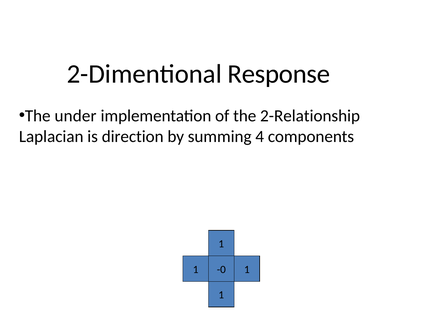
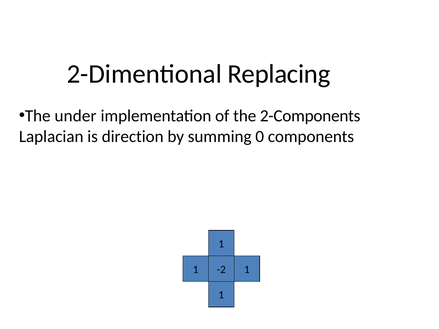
Response: Response -> Replacing (279, 74)
2-Relationship: 2-Relationship -> 2-Components (310, 116)
4: 4 -> 0 (260, 137)
-0: -0 -> -2 (221, 270)
